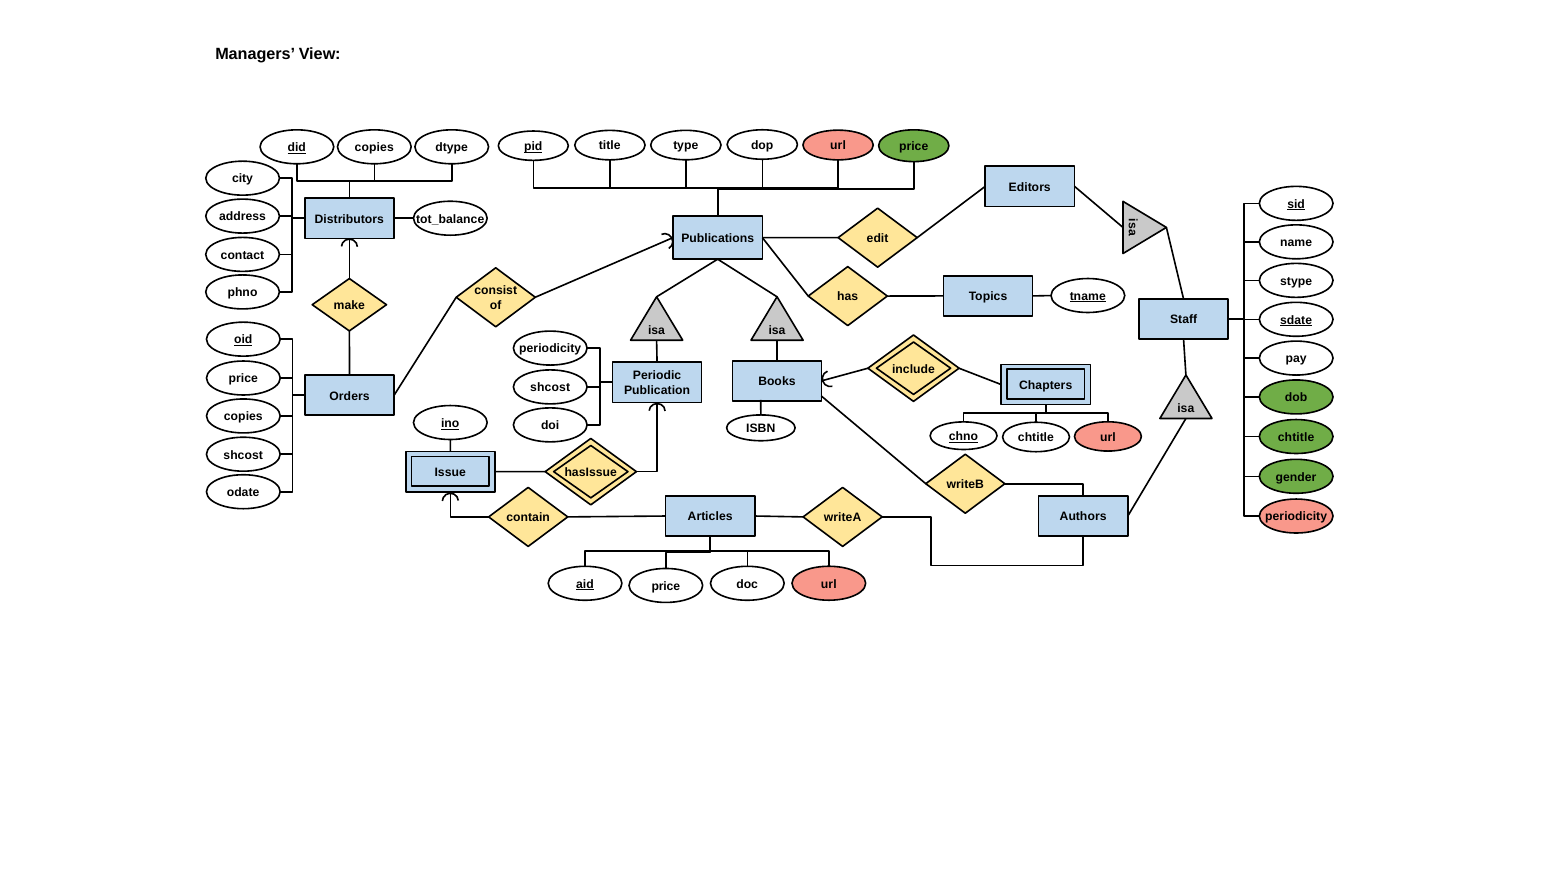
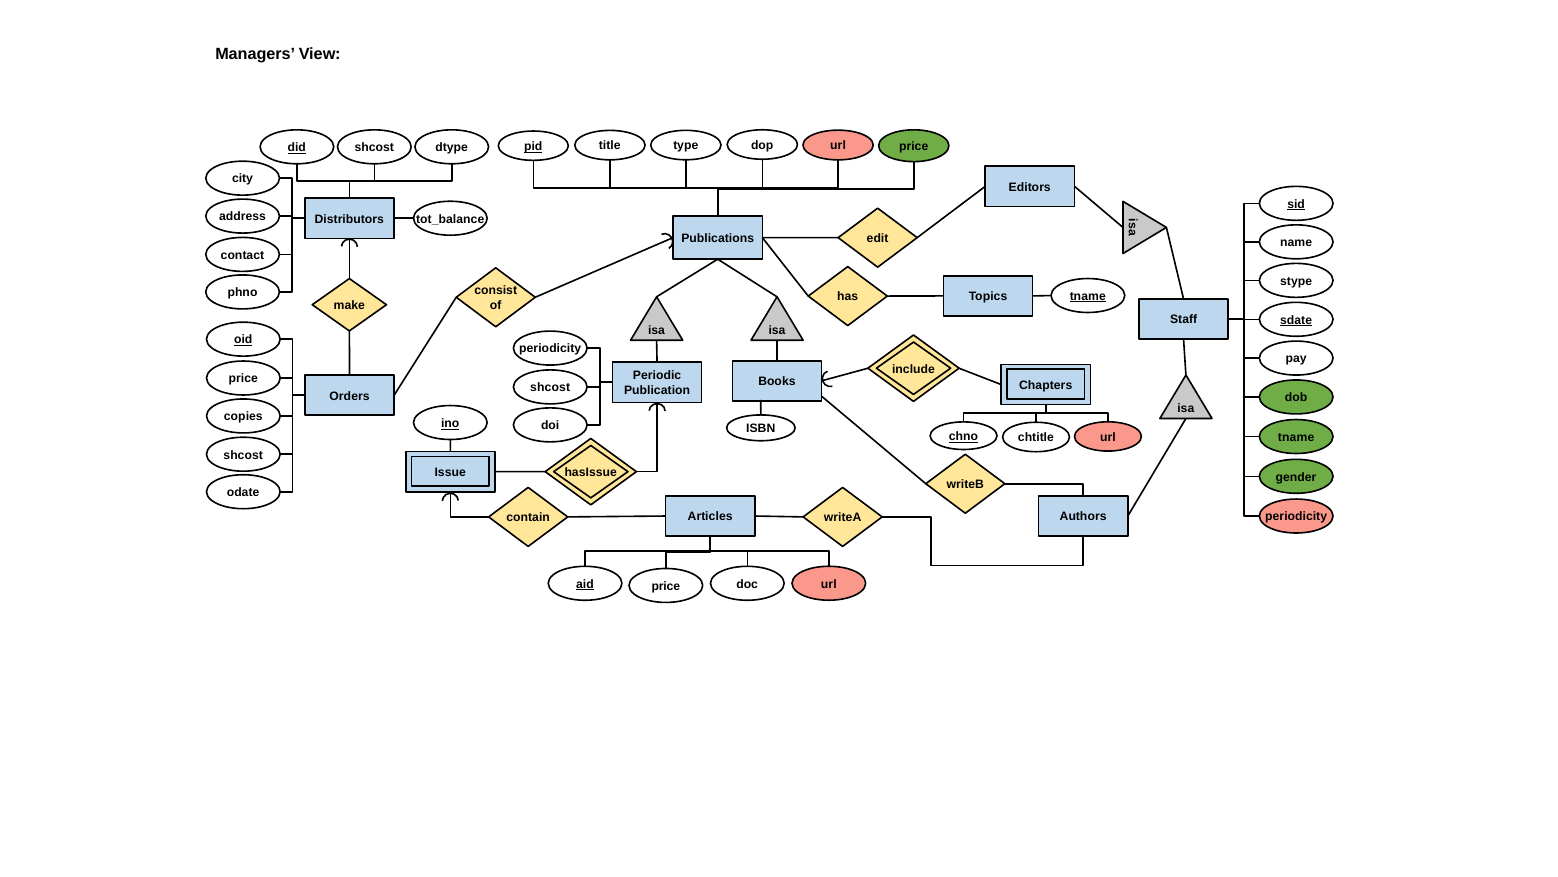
did copies: copies -> shcost (374, 148)
chtitle: chtitle -> tname (1296, 437)
